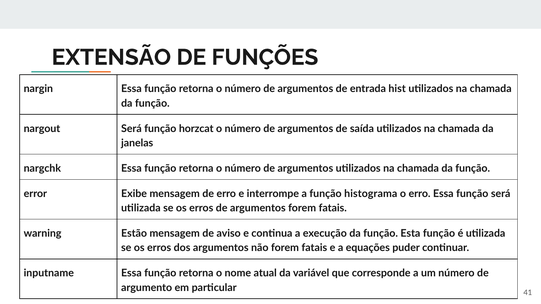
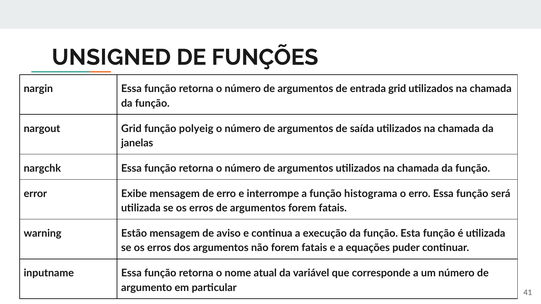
EXTENSÃO: EXTENSÃO -> UNSIGNED (111, 57)
entrada hist: hist -> grid (397, 89)
nargout Será: Será -> Grid (131, 129)
horzcat: horzcat -> polyeig (196, 129)
